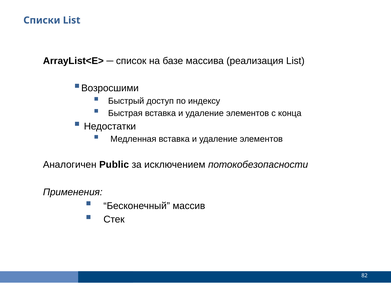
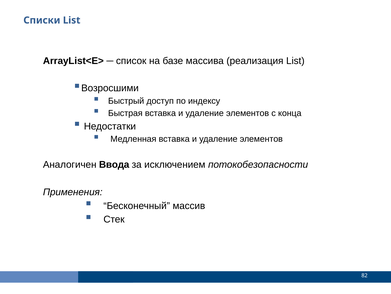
Public: Public -> Ввода (114, 164)
